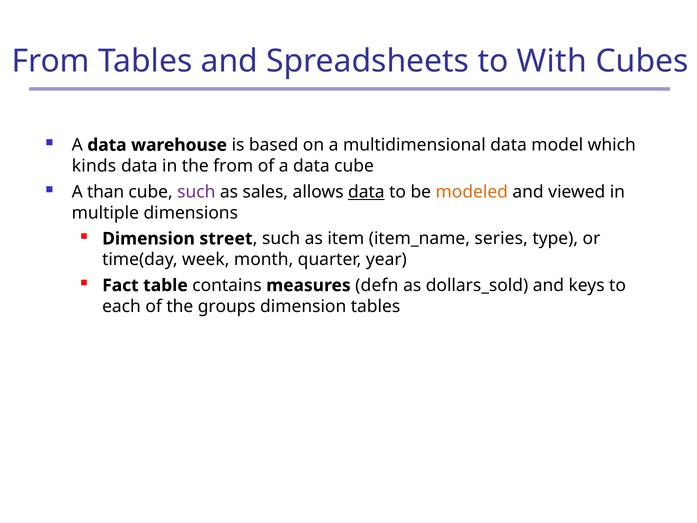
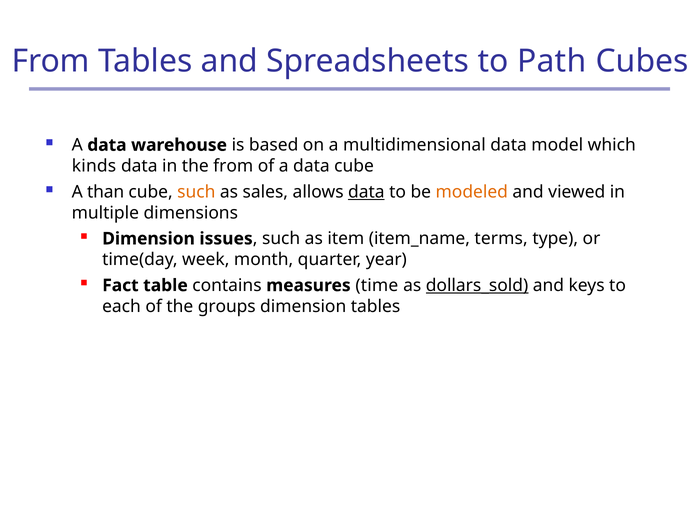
With: With -> Path (552, 61)
such colour: purple -> orange (196, 192)
street: street -> issues (226, 239)
series: series -> terms (501, 239)
defn: defn -> time (377, 285)
dollars_sold underline: none -> present (477, 285)
